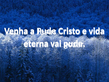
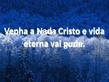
a Pude: Pude -> Nada (46, 31)
